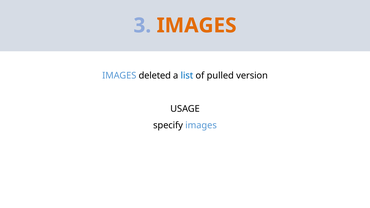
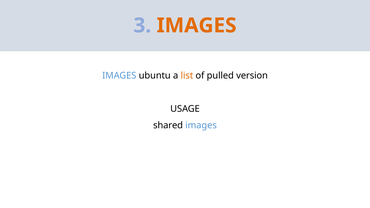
deleted: deleted -> ubuntu (155, 76)
list colour: blue -> orange (187, 76)
specify: specify -> shared (168, 125)
